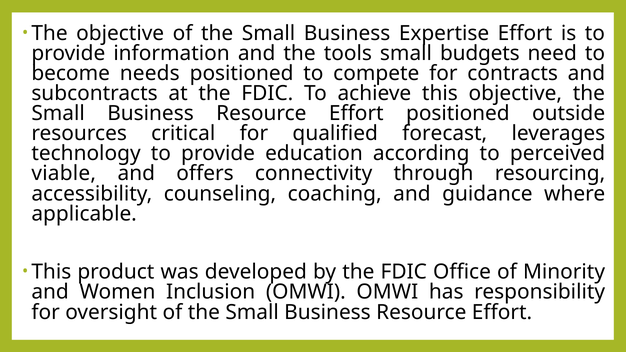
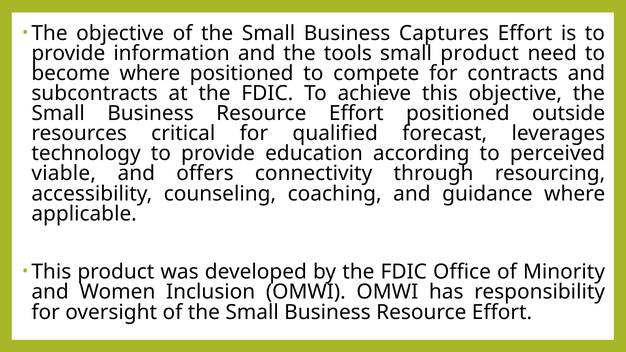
Expertise: Expertise -> Captures (444, 33)
small budgets: budgets -> product (480, 53)
become needs: needs -> where (150, 73)
